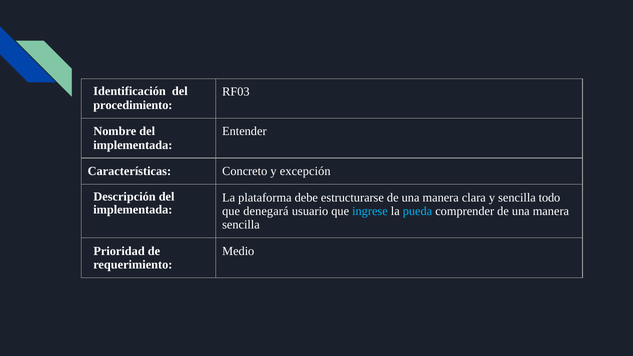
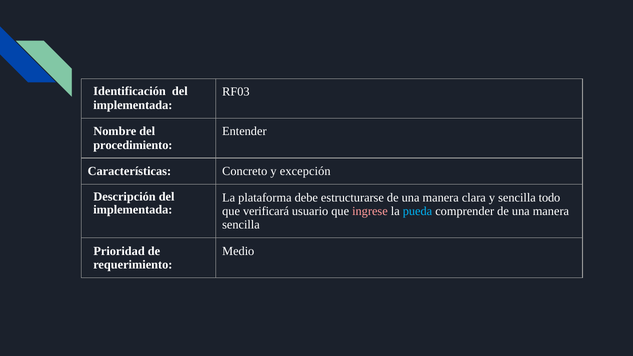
procedimiento: procedimiento -> implementada (133, 105)
implementada: implementada -> procedimiento (133, 145)
denegará: denegará -> verificará (266, 211)
ingrese colour: light blue -> pink (370, 211)
